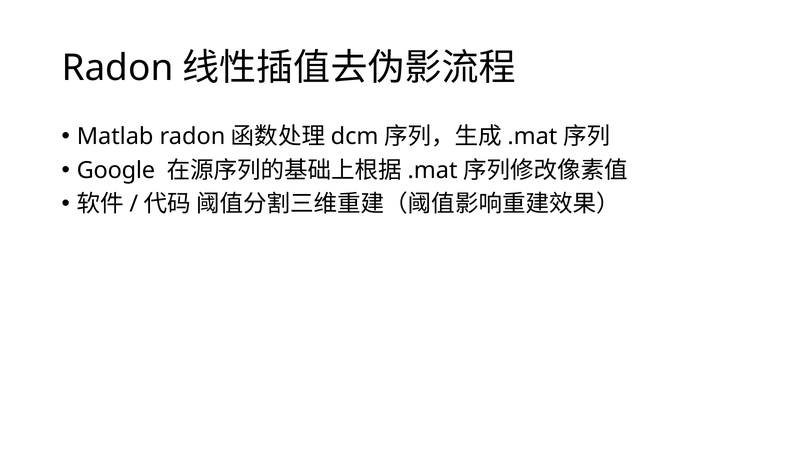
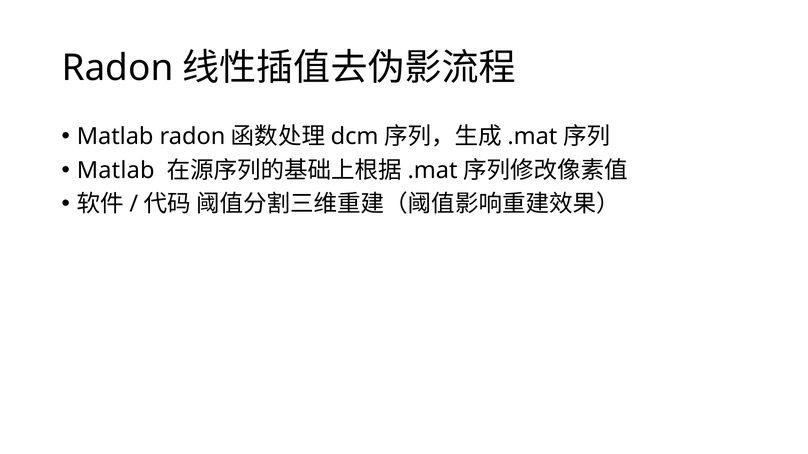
Google: Google -> Matlab (116, 170)
